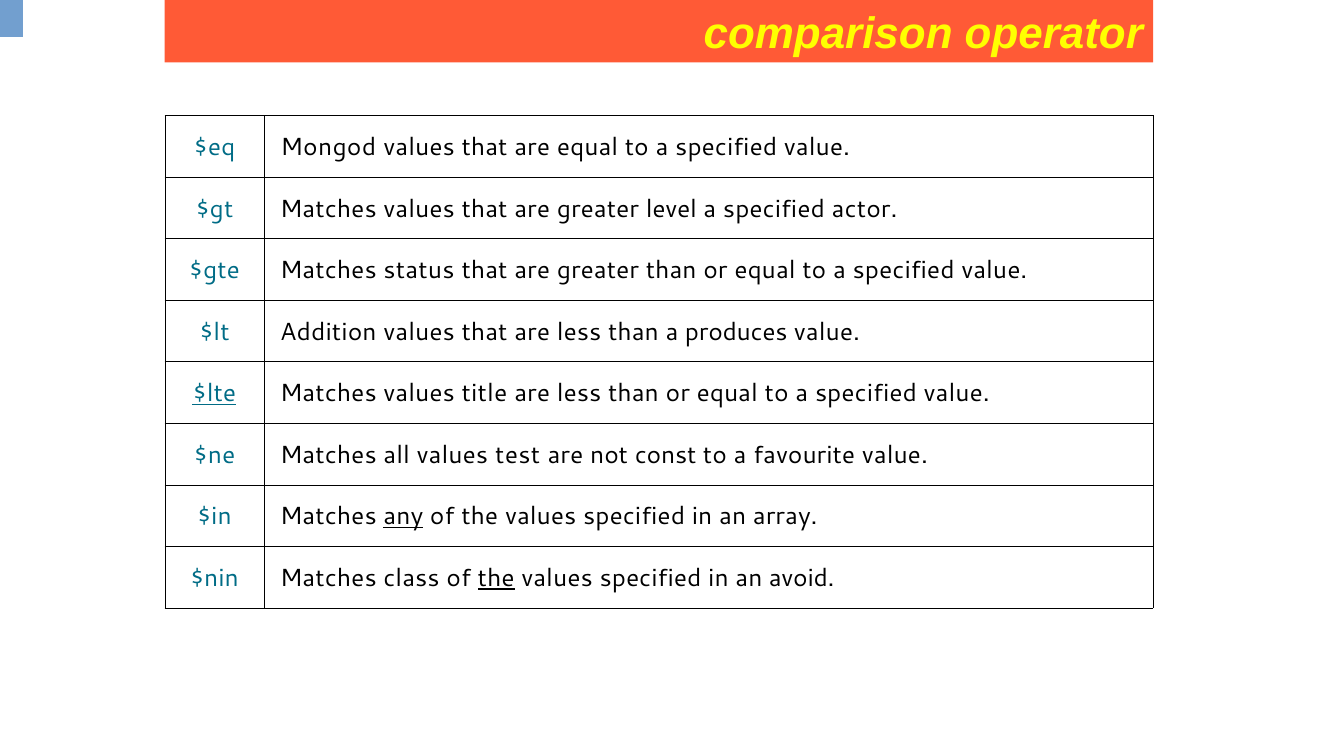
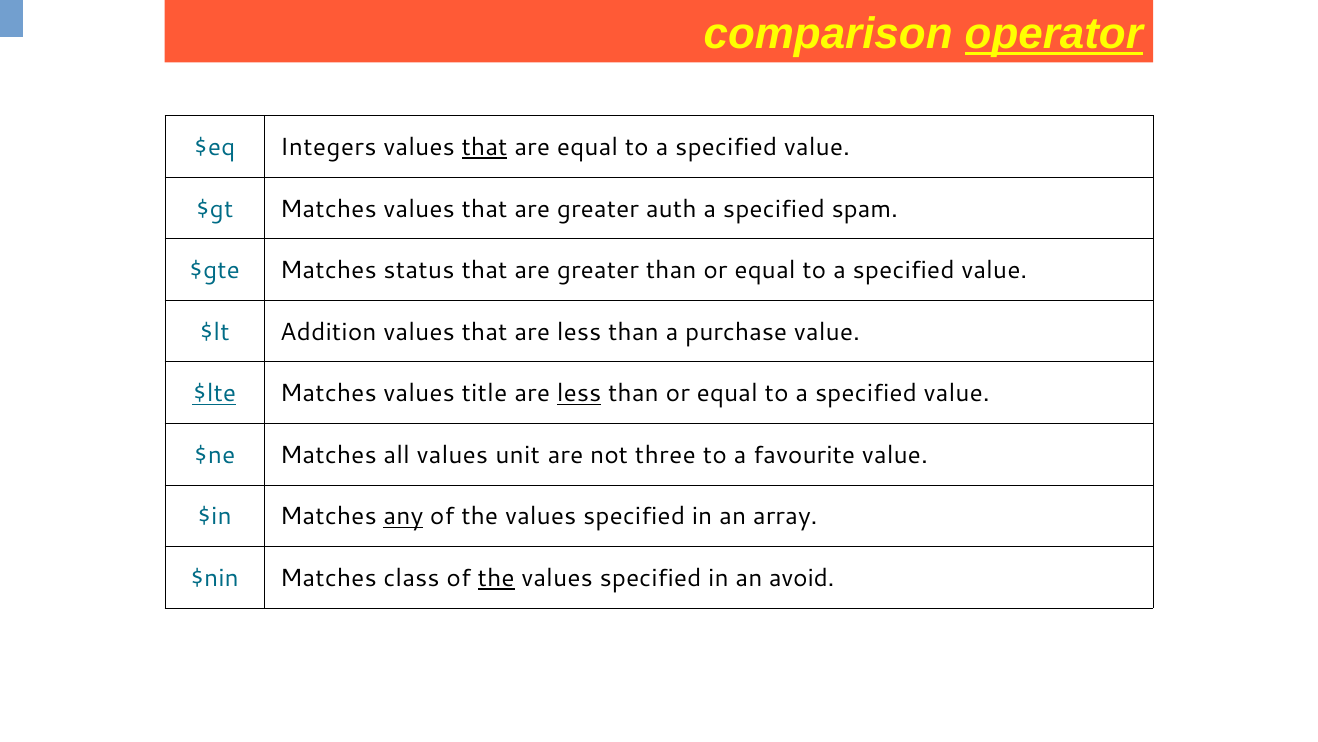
operator underline: none -> present (1054, 34)
Mongod: Mongod -> Integers (328, 147)
that underline: none -> present (485, 147)
level: level -> auth (671, 209)
actor: actor -> spam (865, 209)
produces: produces -> purchase (736, 332)
less underline: none -> present (579, 393)
test: test -> unit (518, 455)
const: const -> three (665, 455)
